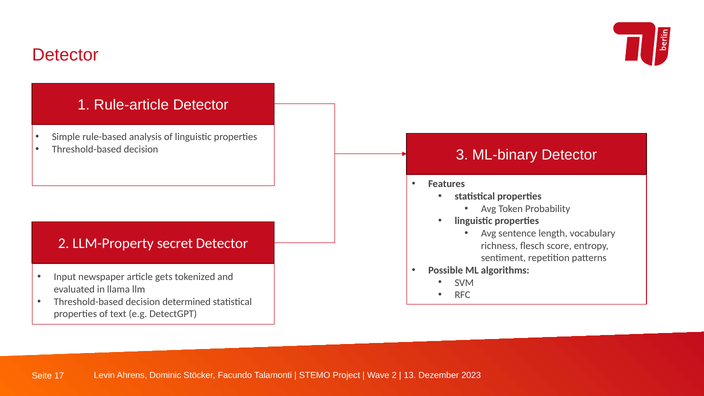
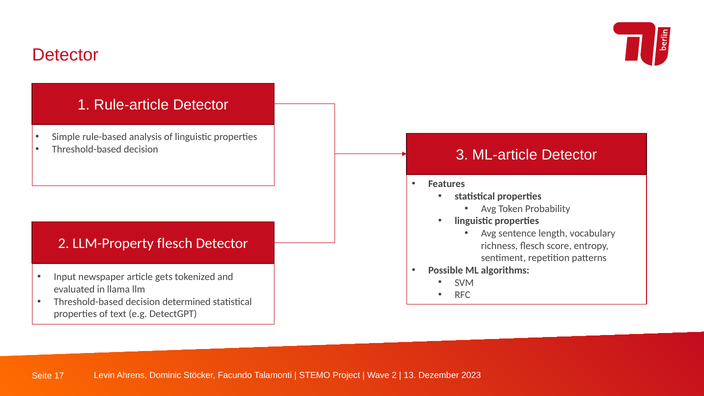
ML-binary: ML-binary -> ML-article (505, 155)
LLM-Property secret: secret -> flesch (175, 244)
